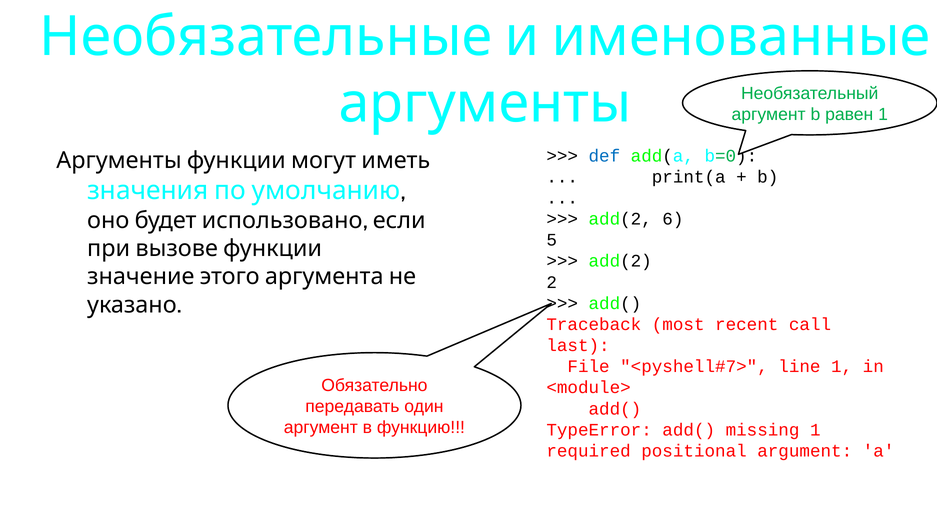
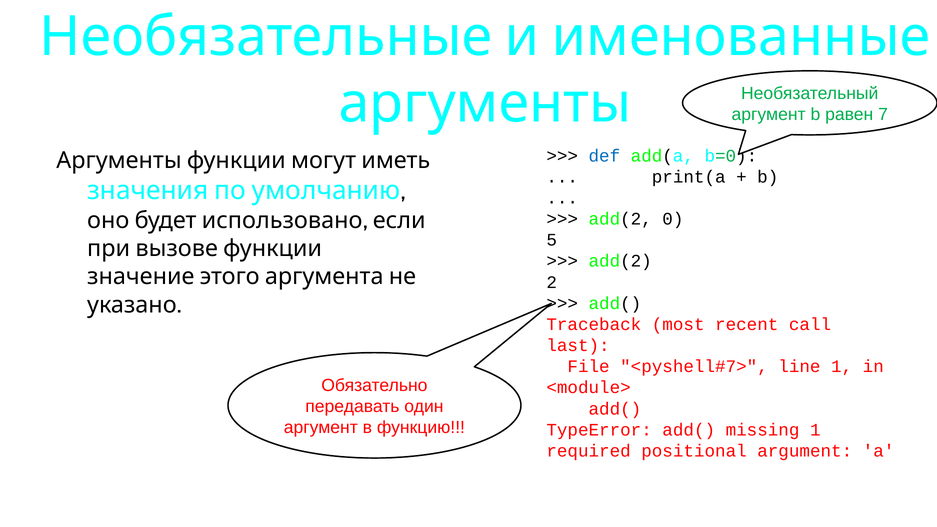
равен 1: 1 -> 7 (883, 115)
6: 6 -> 0 (673, 219)
